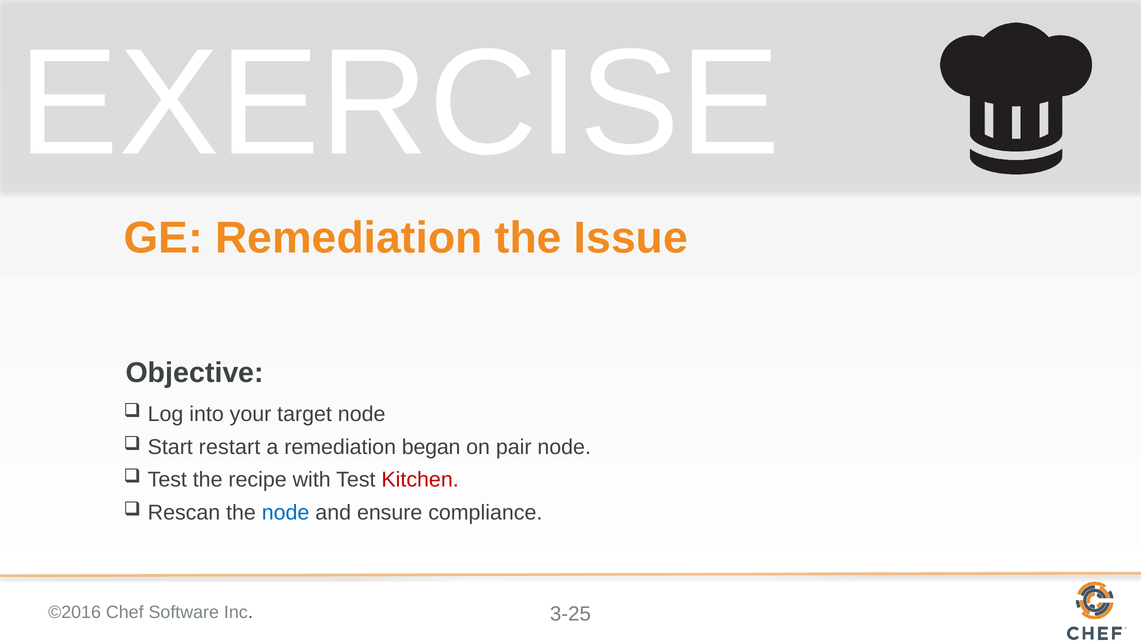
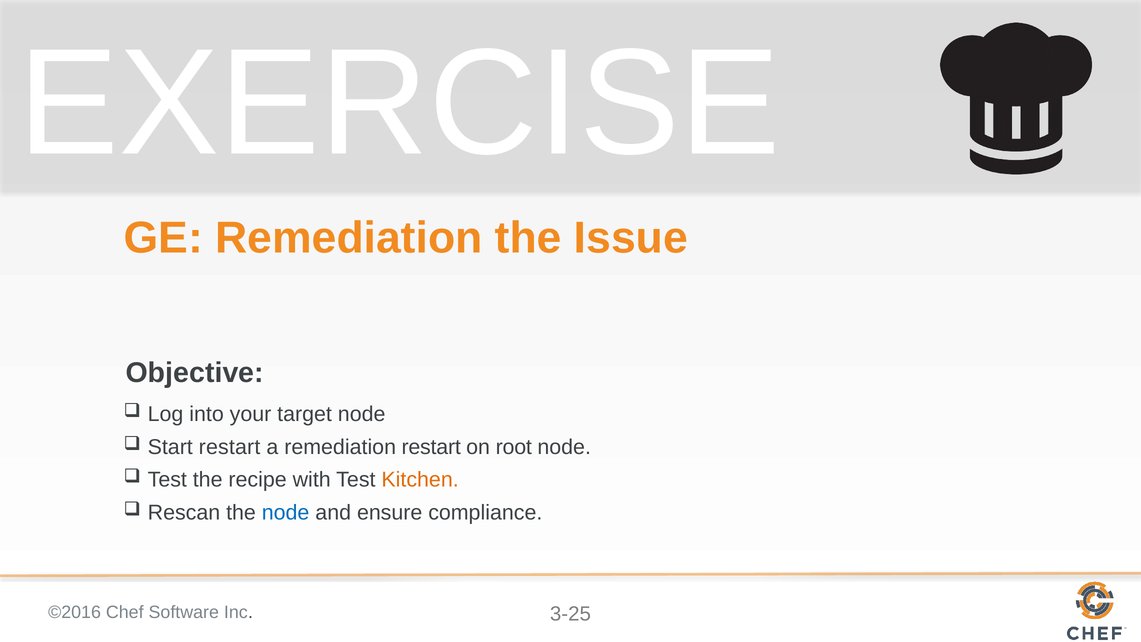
remediation began: began -> restart (431, 447)
pair: pair -> root (514, 447)
Kitchen colour: red -> orange (420, 480)
